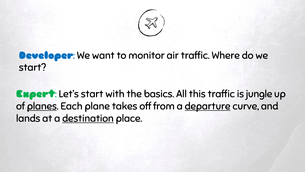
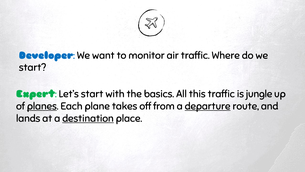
curve: curve -> route (246, 106)
